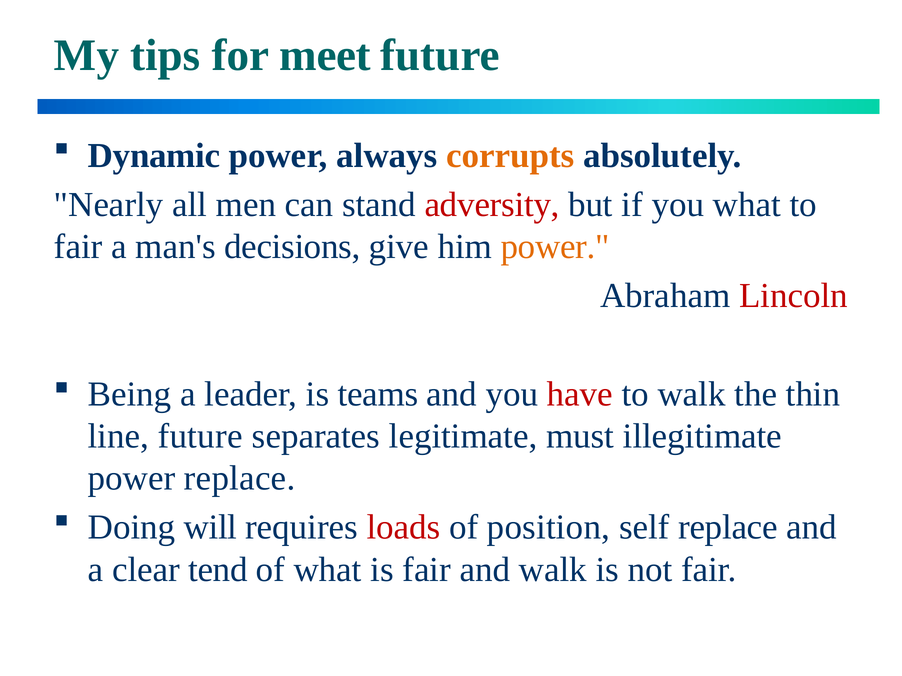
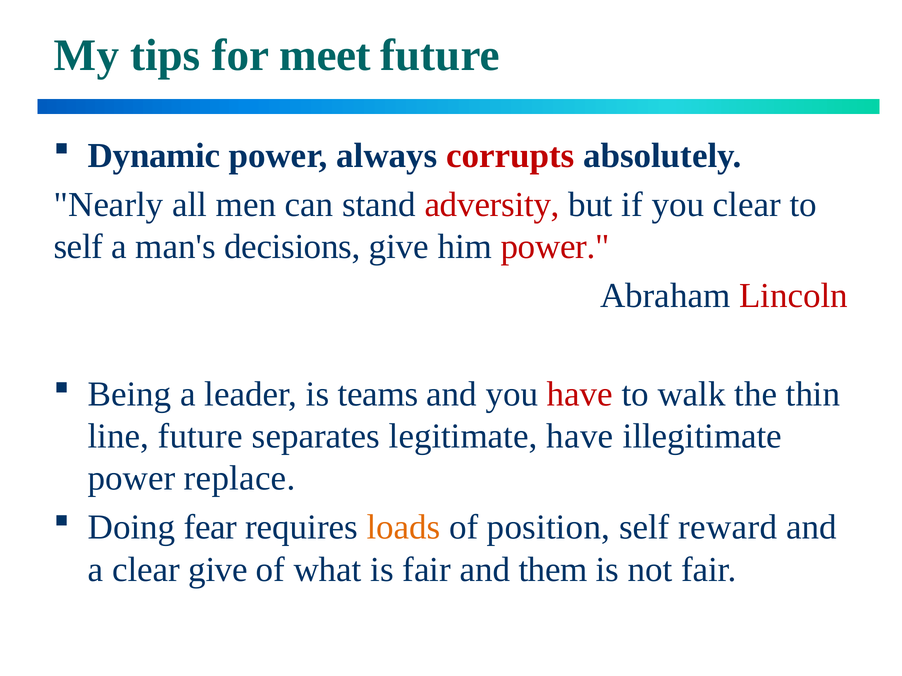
corrupts colour: orange -> red (510, 156)
you what: what -> clear (747, 205)
fair: fair -> self (78, 247)
power colour: orange -> red (555, 247)
legitimate must: must -> have (580, 437)
will: will -> fear (210, 528)
loads colour: red -> orange (404, 528)
self replace: replace -> reward (728, 528)
clear tend: tend -> give (218, 570)
and walk: walk -> them (553, 570)
